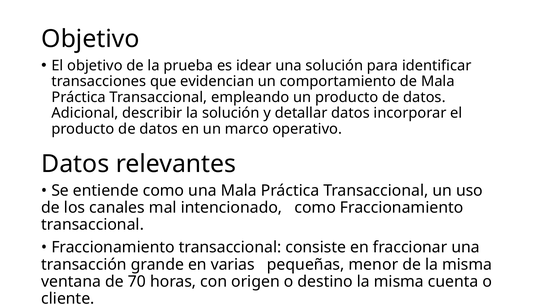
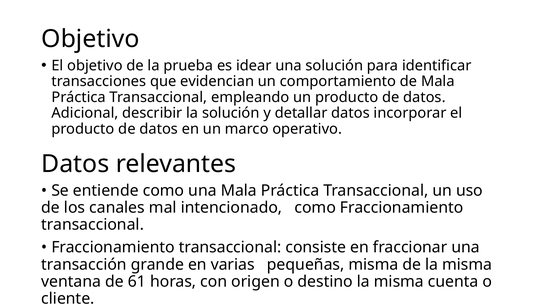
pequeñas menor: menor -> misma (373, 264)
70: 70 -> 61 (137, 281)
